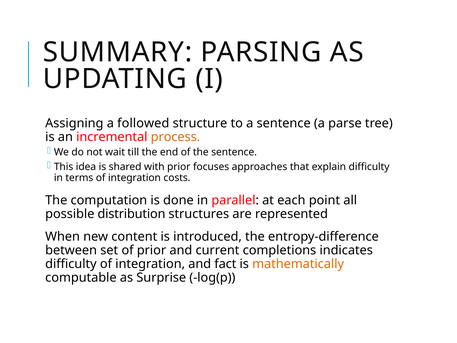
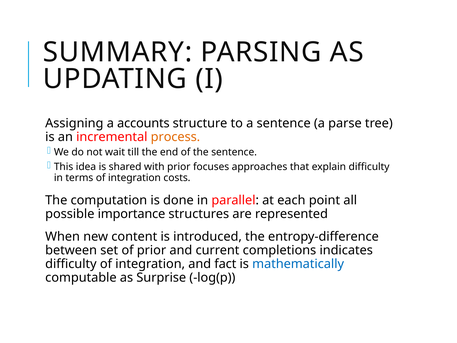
followed: followed -> accounts (143, 123)
distribution: distribution -> importance (132, 214)
mathematically colour: orange -> blue (298, 264)
